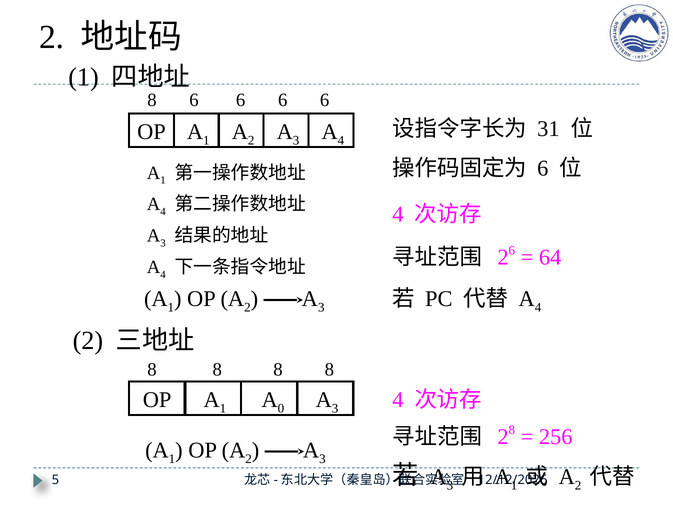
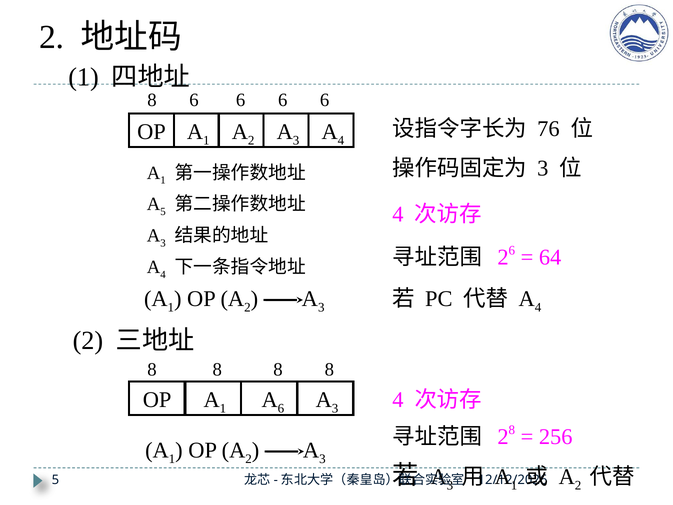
31: 31 -> 76 (548, 129)
6: 6 -> 3 (543, 168)
4: 4 -> 5 (163, 211)
0: 0 -> 6 (281, 408)
